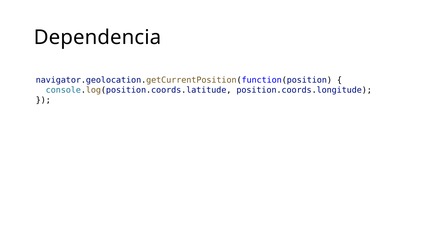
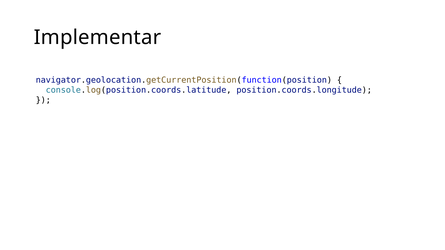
Dependencia: Dependencia -> Implementar (98, 37)
